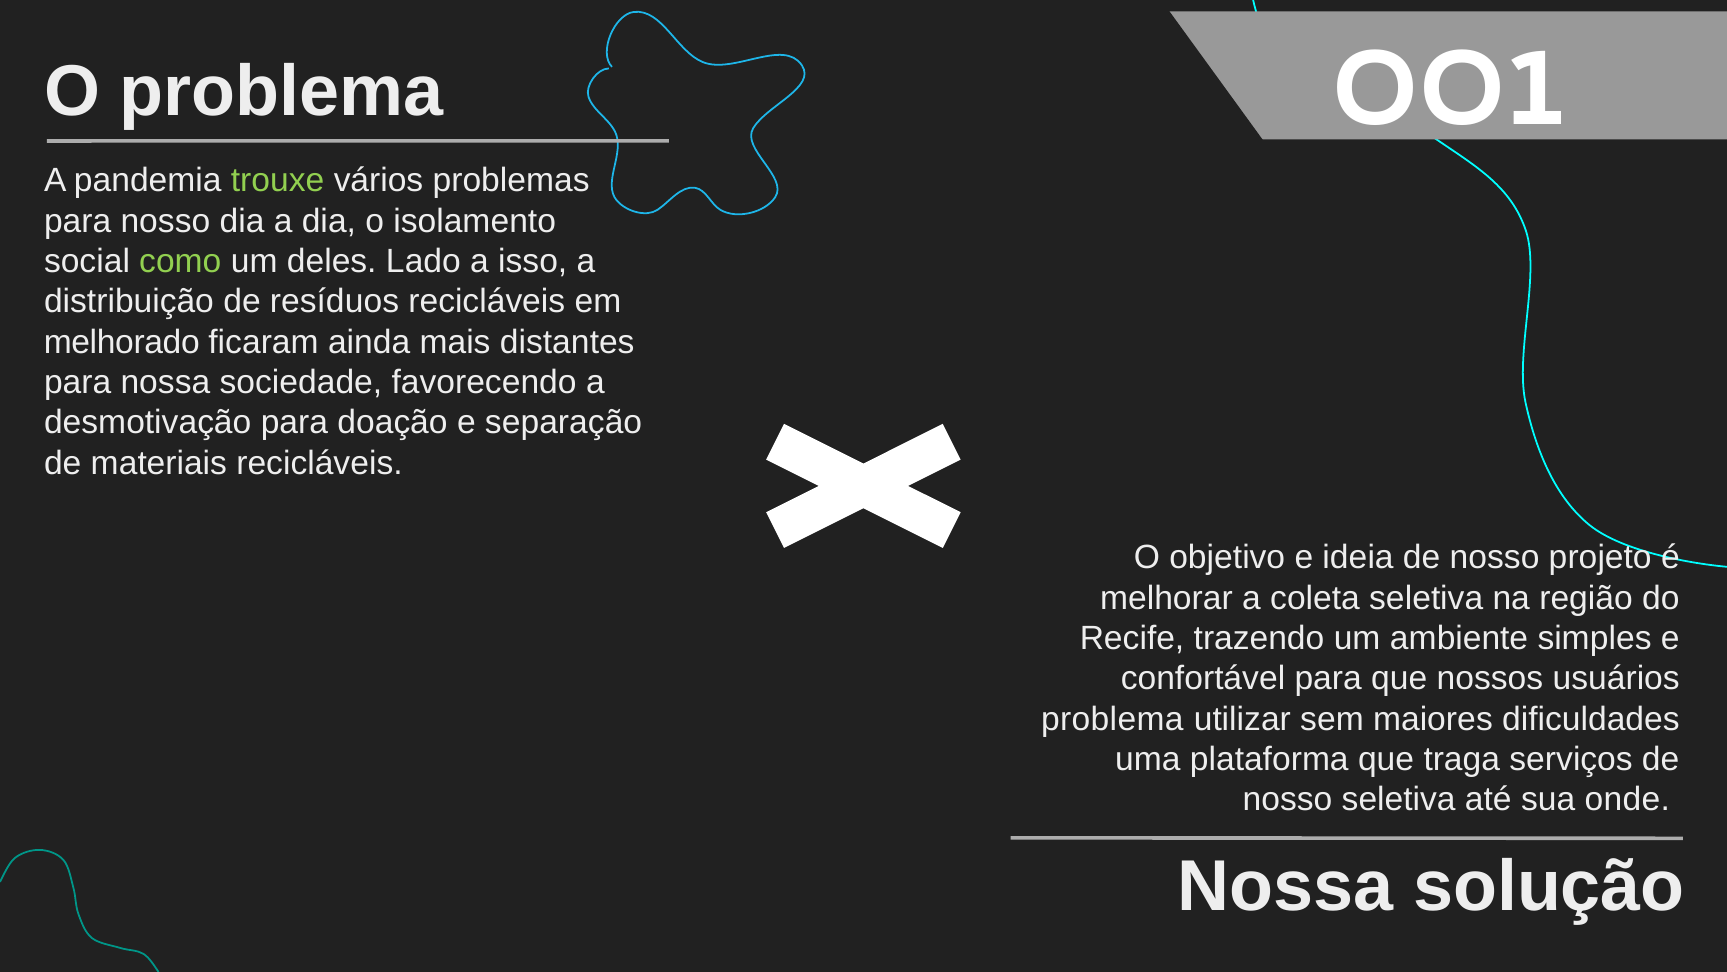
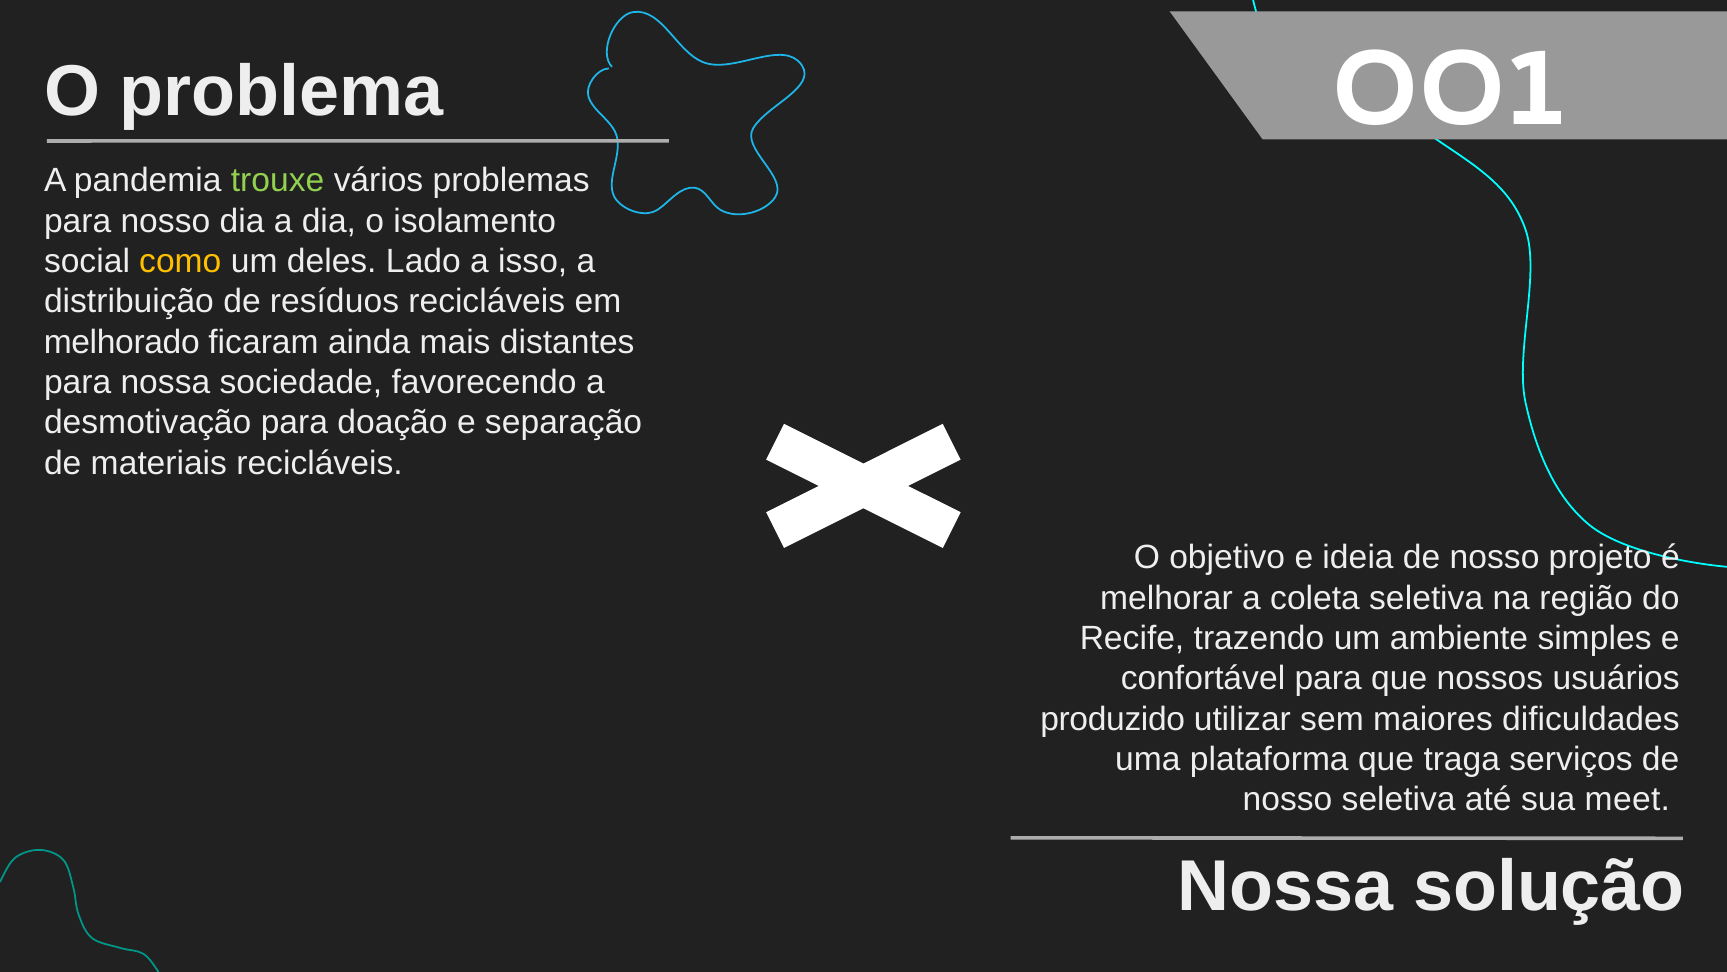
como colour: light green -> yellow (180, 261)
problema: problema -> produzido (1113, 719)
onde: onde -> meet (1627, 799)
